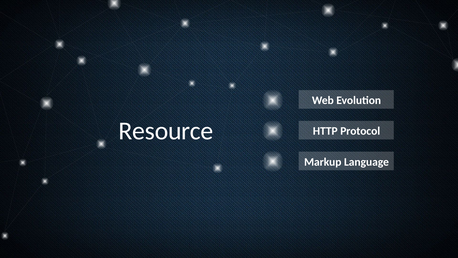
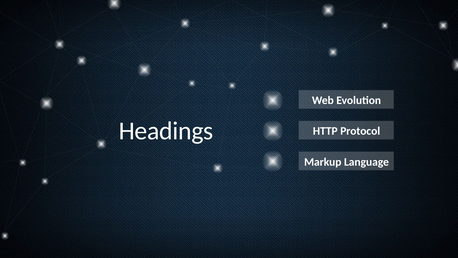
Resource: Resource -> Headings (166, 131)
